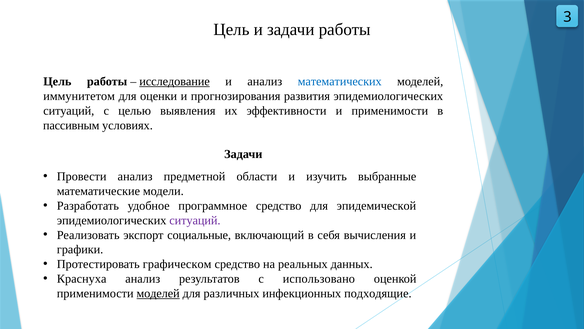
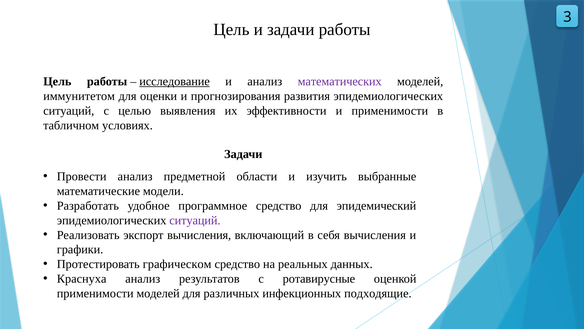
математических colour: blue -> purple (340, 81)
пассивным: пассивным -> табличном (71, 125)
эпидемической: эпидемической -> эпидемический (376, 205)
экспорт социальные: социальные -> вычисления (199, 235)
использовано: использовано -> ротавирусные (319, 278)
моделей underline: present -> none (158, 293)
